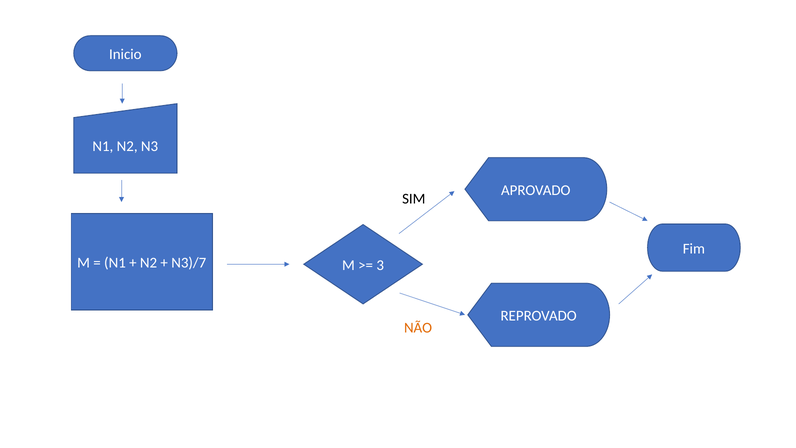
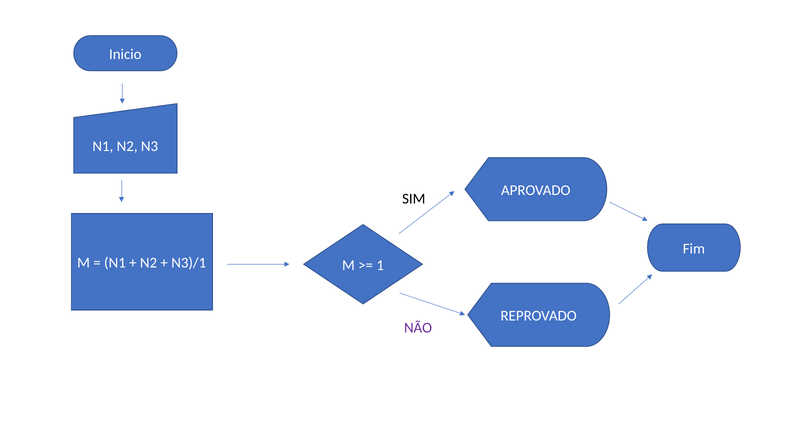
N3)/7: N3)/7 -> N3)/1 (189, 263)
3: 3 -> 1 (380, 265)
NÃO colour: orange -> purple (418, 328)
